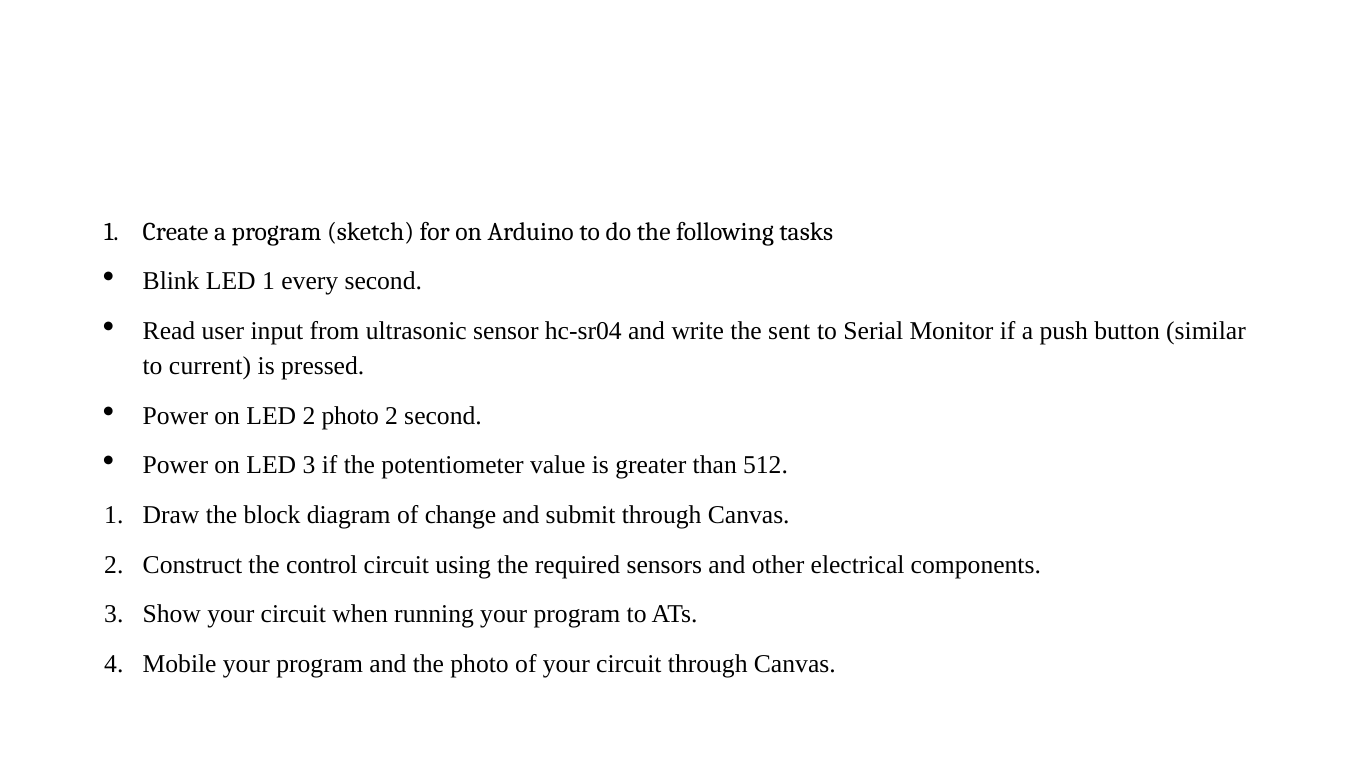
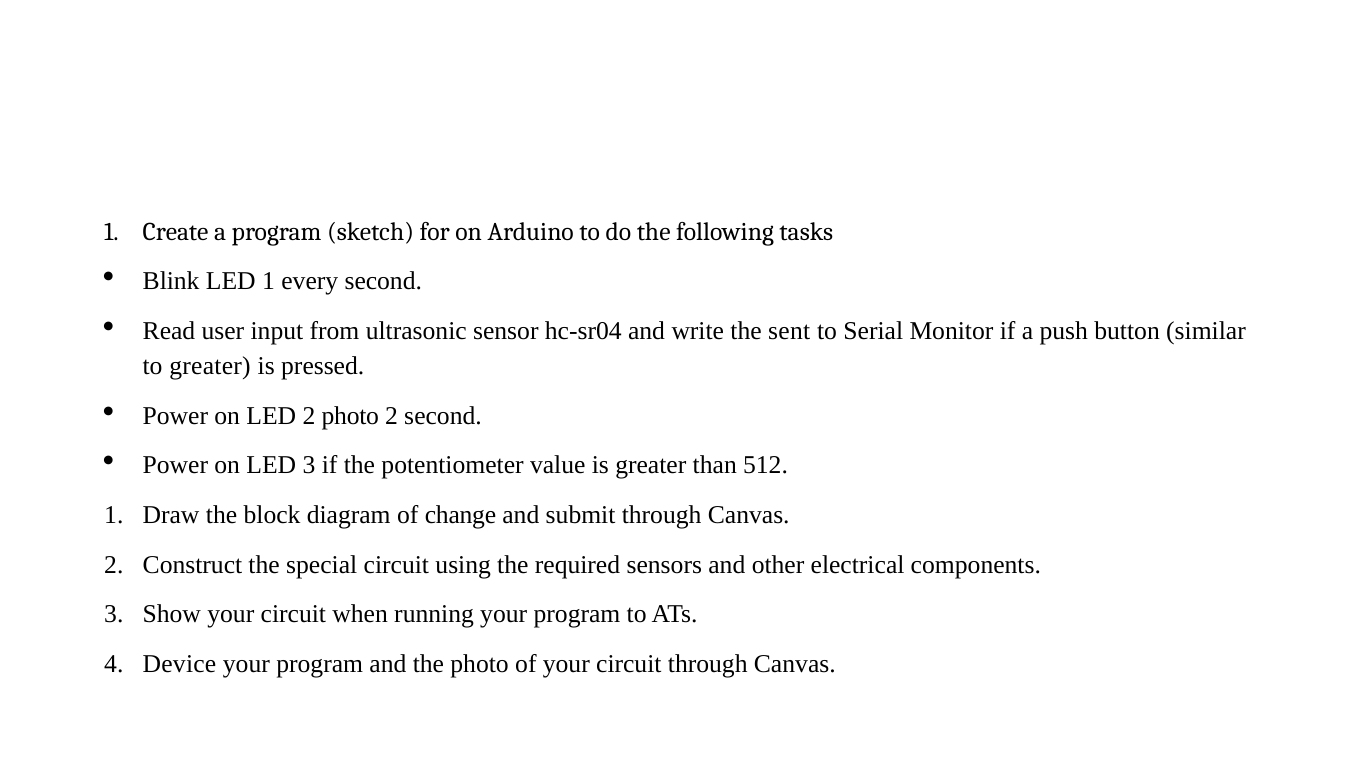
to current: current -> greater (210, 366)
control: control -> special (322, 565)
Mobile: Mobile -> Device (179, 664)
